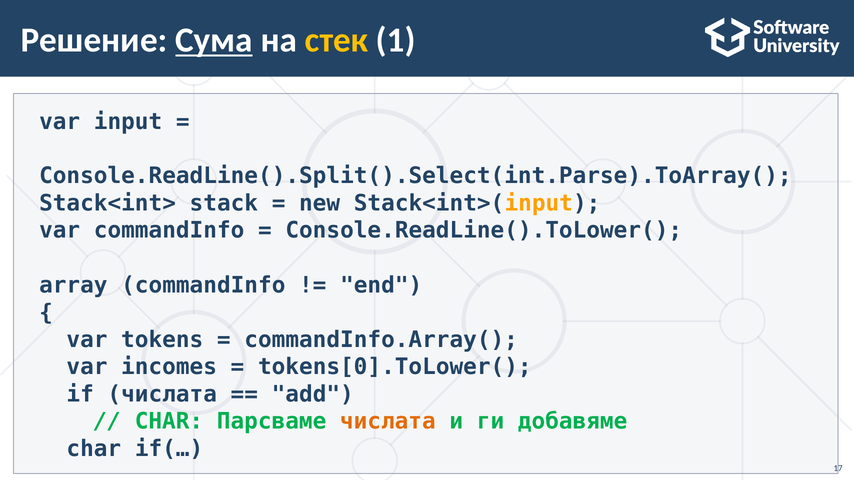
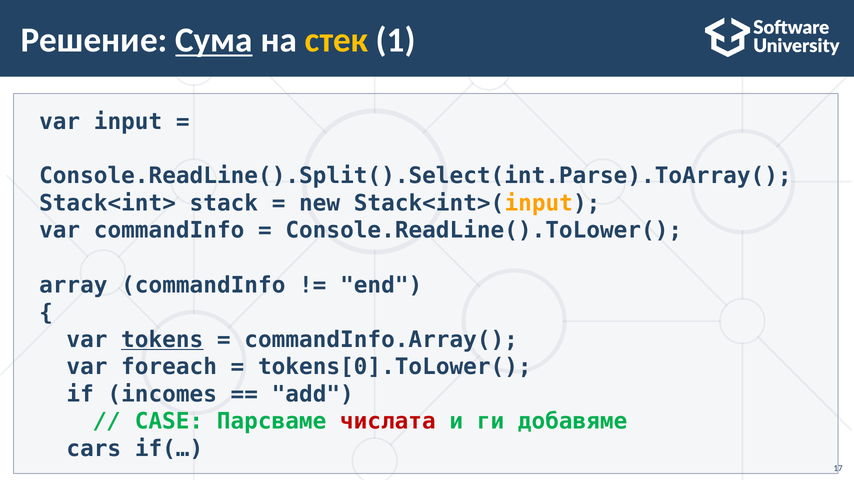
tokens underline: none -> present (162, 340)
incomes: incomes -> foreach (169, 367)
if числата: числата -> incomes (162, 395)
CHAR: CHAR -> CASE (169, 422)
числата colour: orange -> red (388, 422)
char: char -> cars (94, 449)
